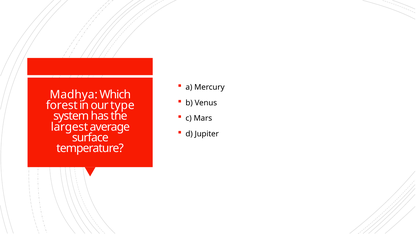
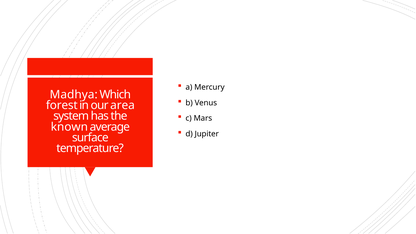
type: type -> area (122, 105)
largest: largest -> known (69, 127)
